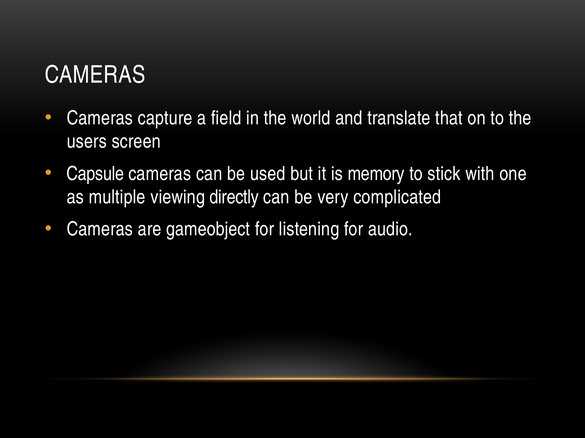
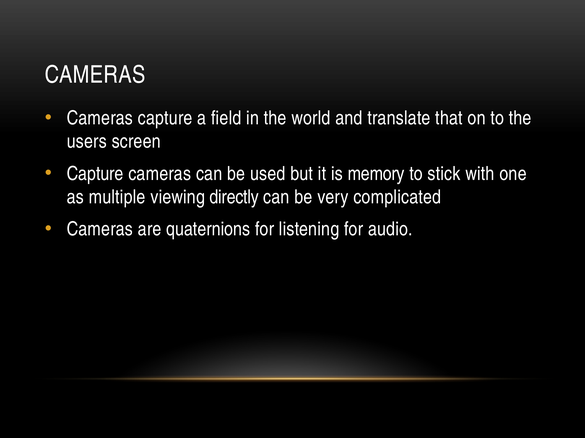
Capsule: Capsule -> Capture (95, 174)
gameobject: gameobject -> quaternions (208, 230)
